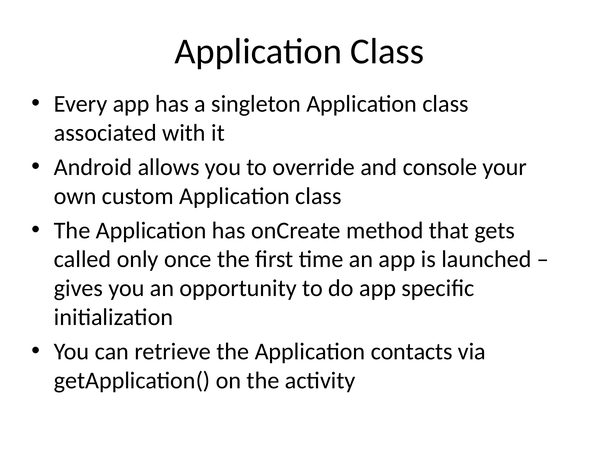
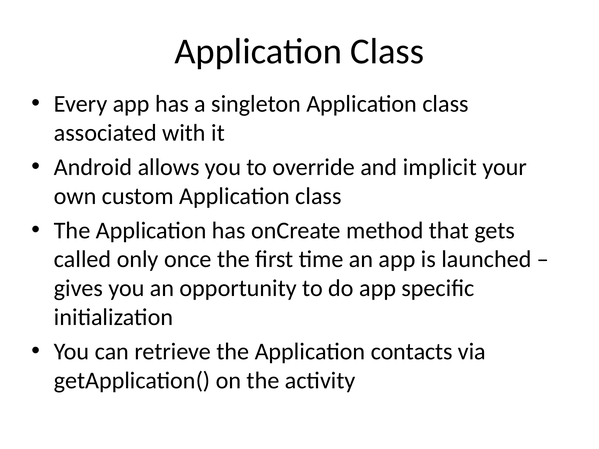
console: console -> implicit (440, 167)
